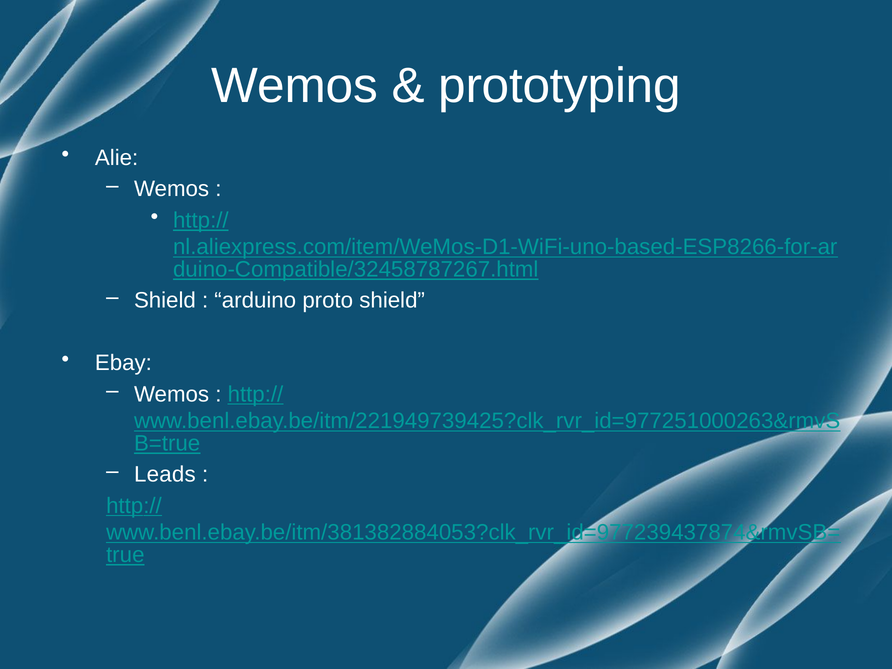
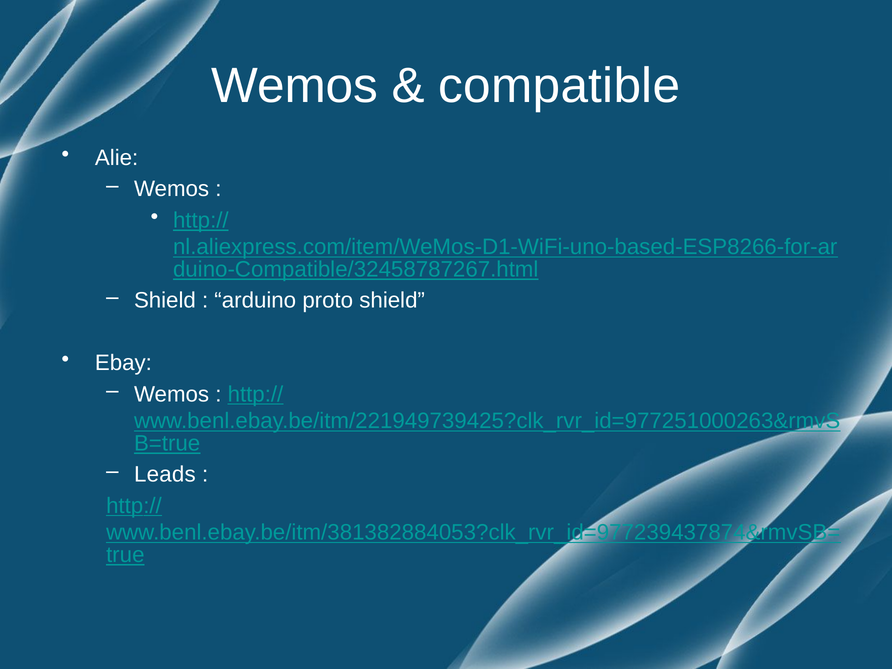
prototyping: prototyping -> compatible (559, 86)
